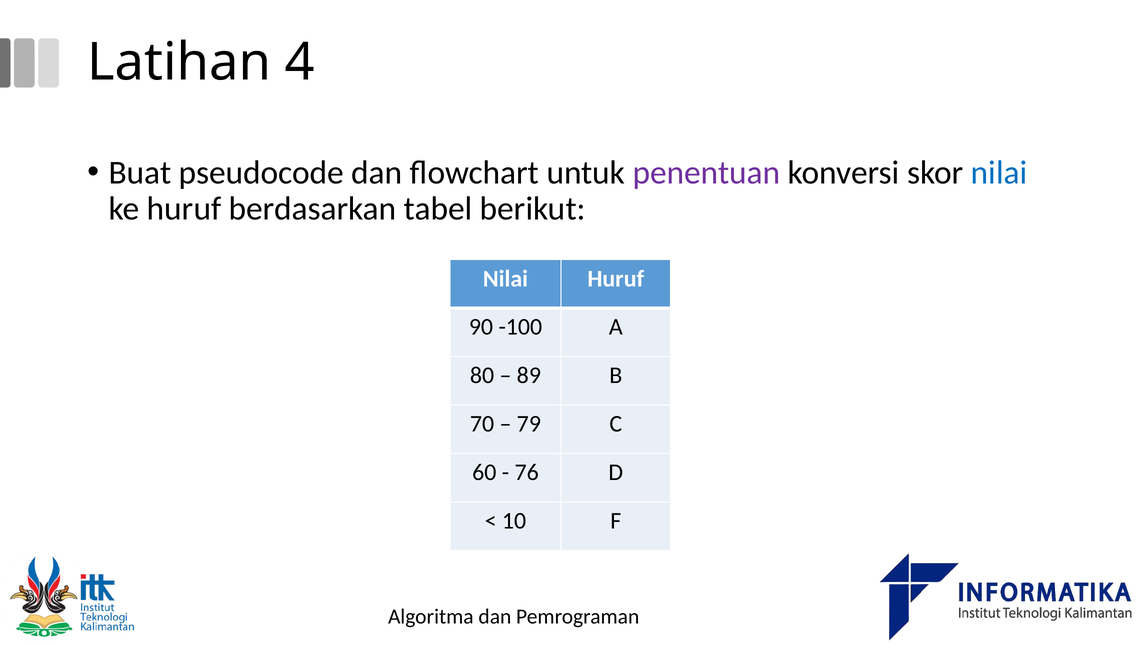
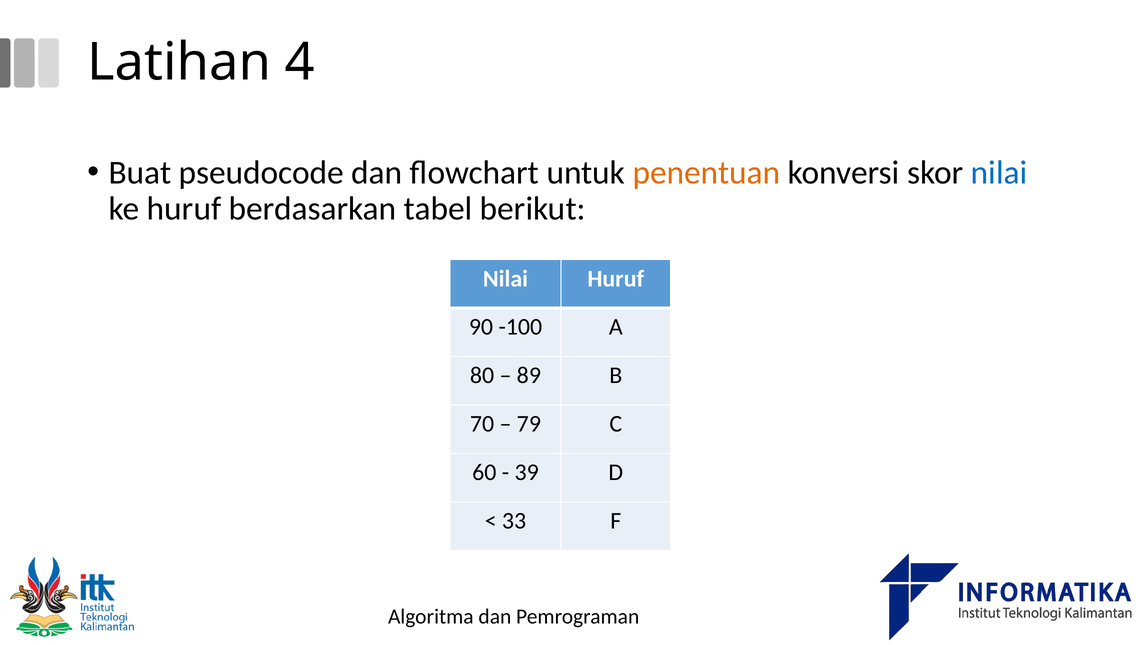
penentuan colour: purple -> orange (706, 173)
76: 76 -> 39 (527, 472)
10: 10 -> 33 (514, 521)
